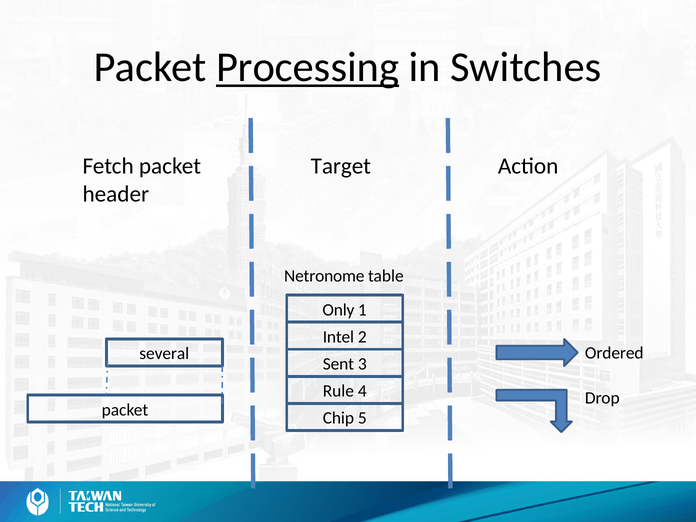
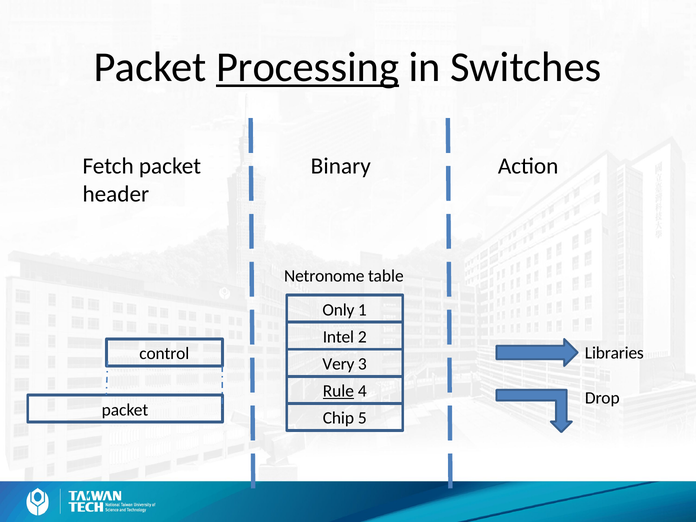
Target: Target -> Binary (341, 166)
Ordered: Ordered -> Libraries (614, 353)
several: several -> control (164, 354)
Sent: Sent -> Very (338, 364)
Rule underline: none -> present (338, 391)
